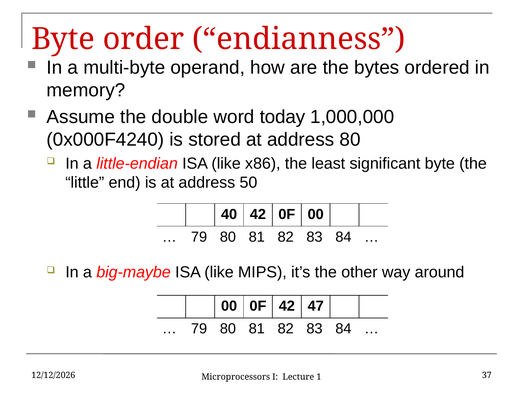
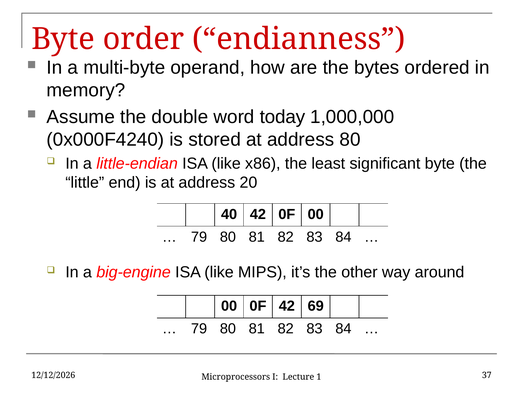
50: 50 -> 20 (248, 182)
big-maybe: big-maybe -> big-engine (134, 272)
47: 47 -> 69 (316, 306)
